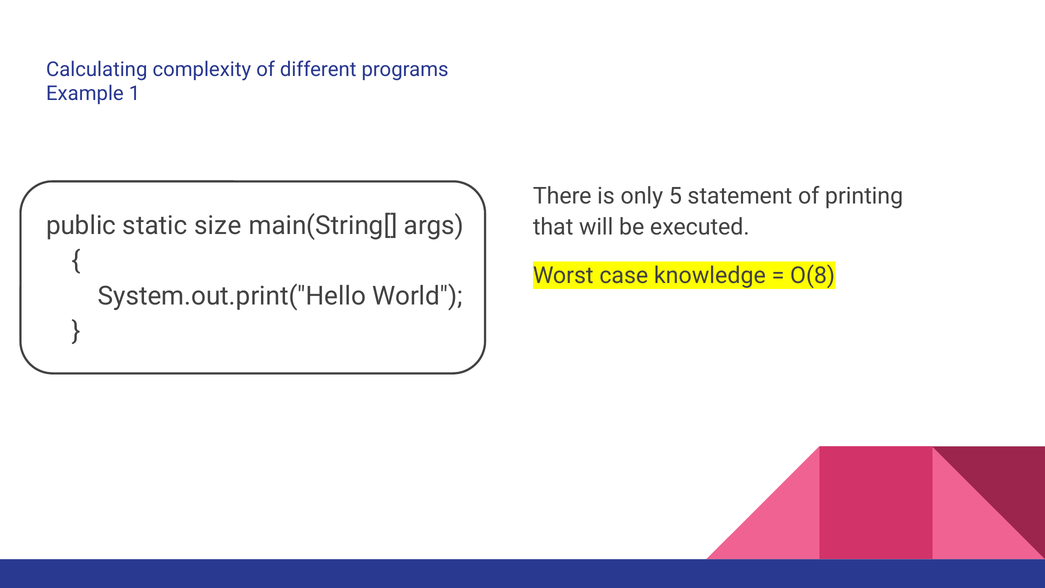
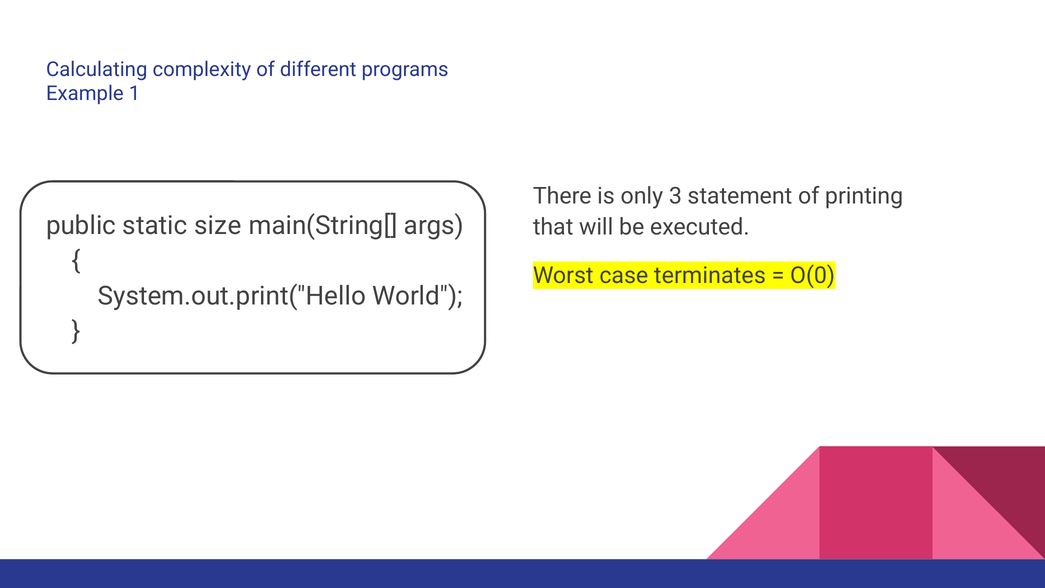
5: 5 -> 3 (675, 196)
knowledge: knowledge -> terminates (710, 275)
O(8: O(8 -> O(0 (813, 275)
